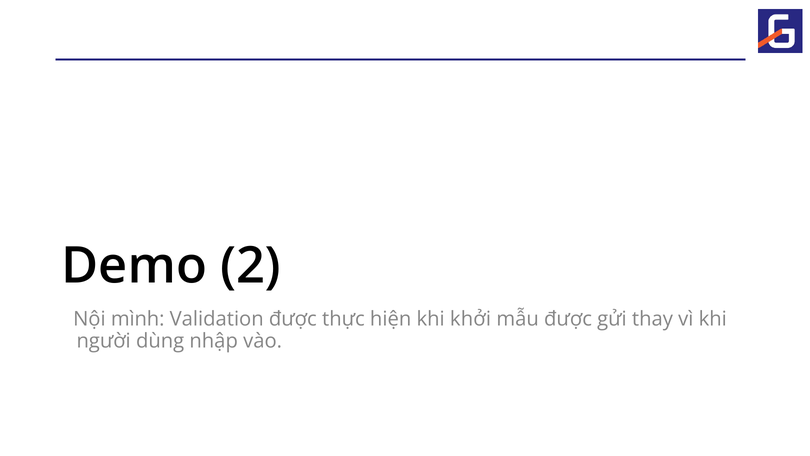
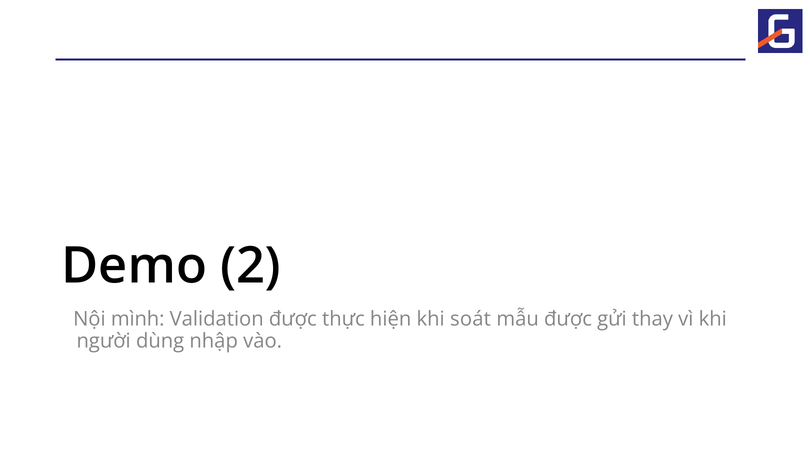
khởi: khởi -> soát (470, 319)
